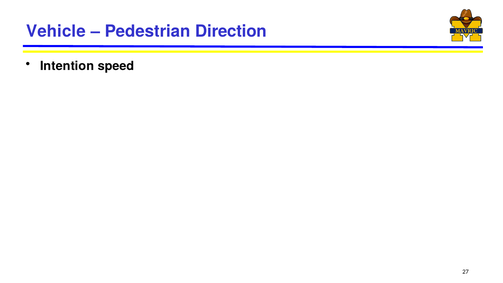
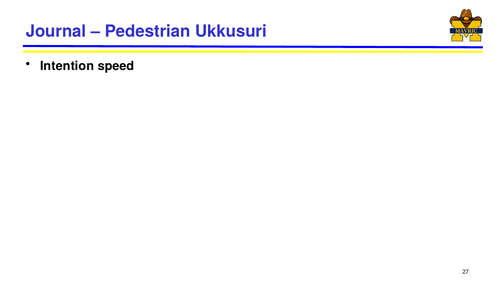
Vehicle: Vehicle -> Journal (56, 31)
Direction: Direction -> Ukkusuri (231, 31)
